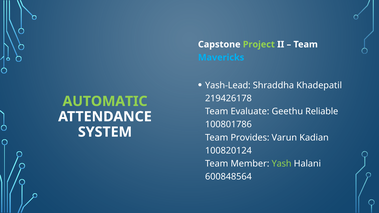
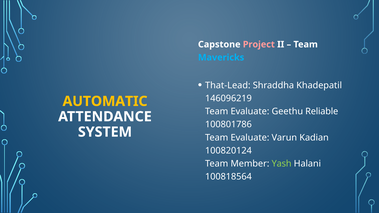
Project colour: light green -> pink (259, 44)
Yash-Lead: Yash-Lead -> That-Lead (228, 85)
219426178: 219426178 -> 146096219 (228, 98)
AUTOMATIC colour: light green -> yellow (105, 101)
Provides: Provides -> Evaluate (250, 138)
600848564: 600848564 -> 100818564 (228, 177)
